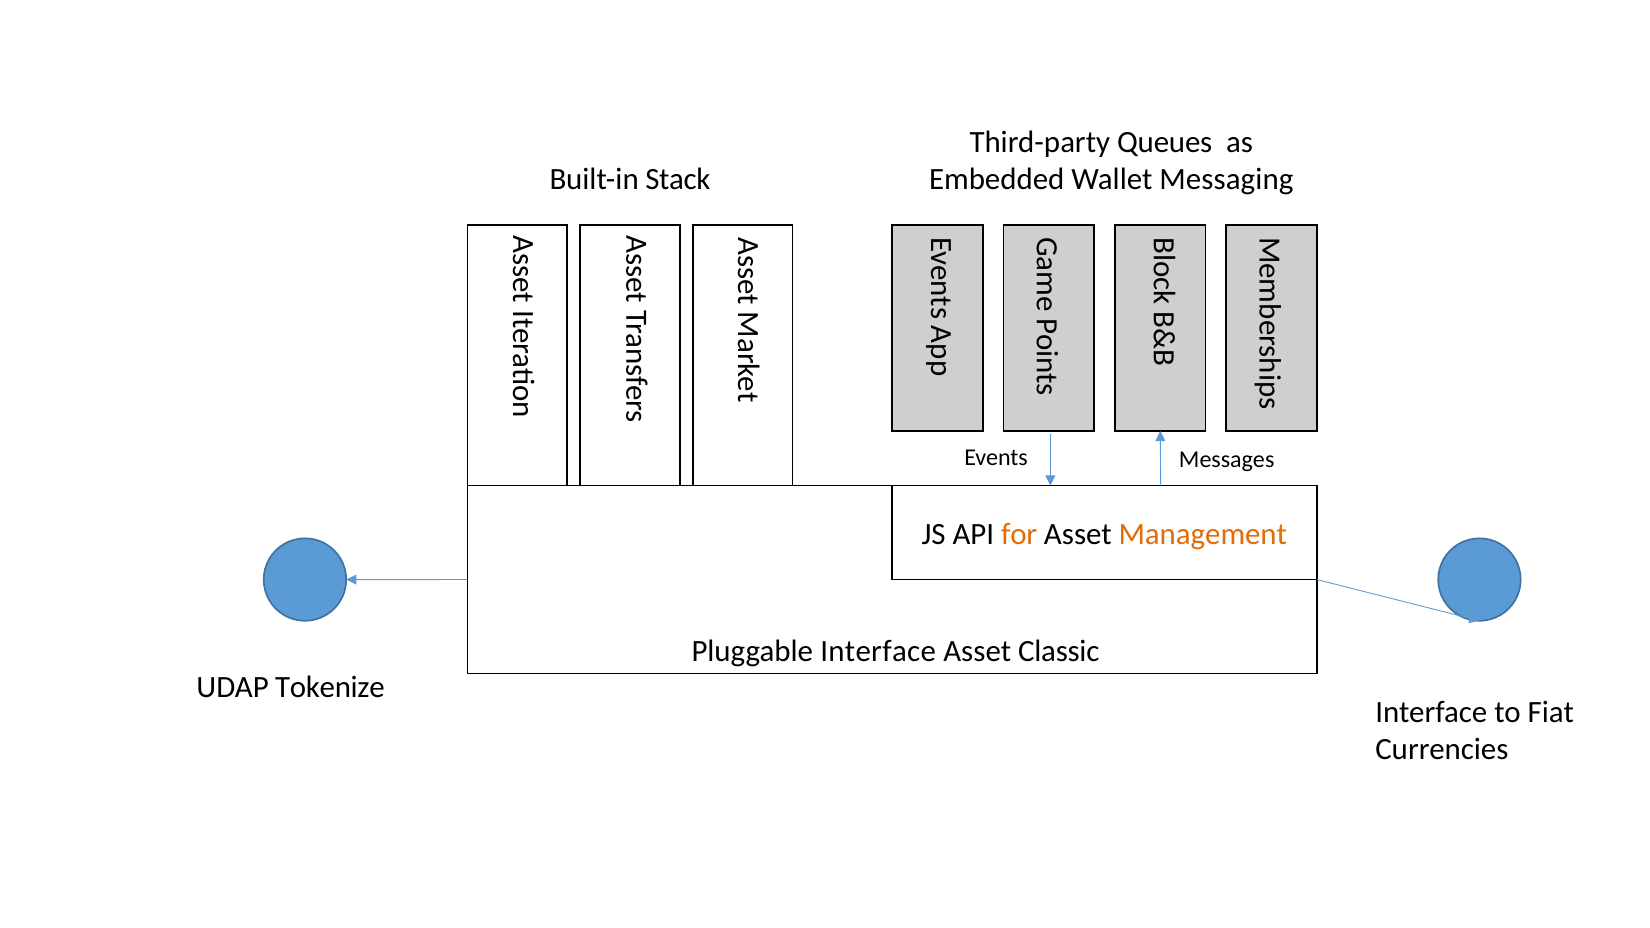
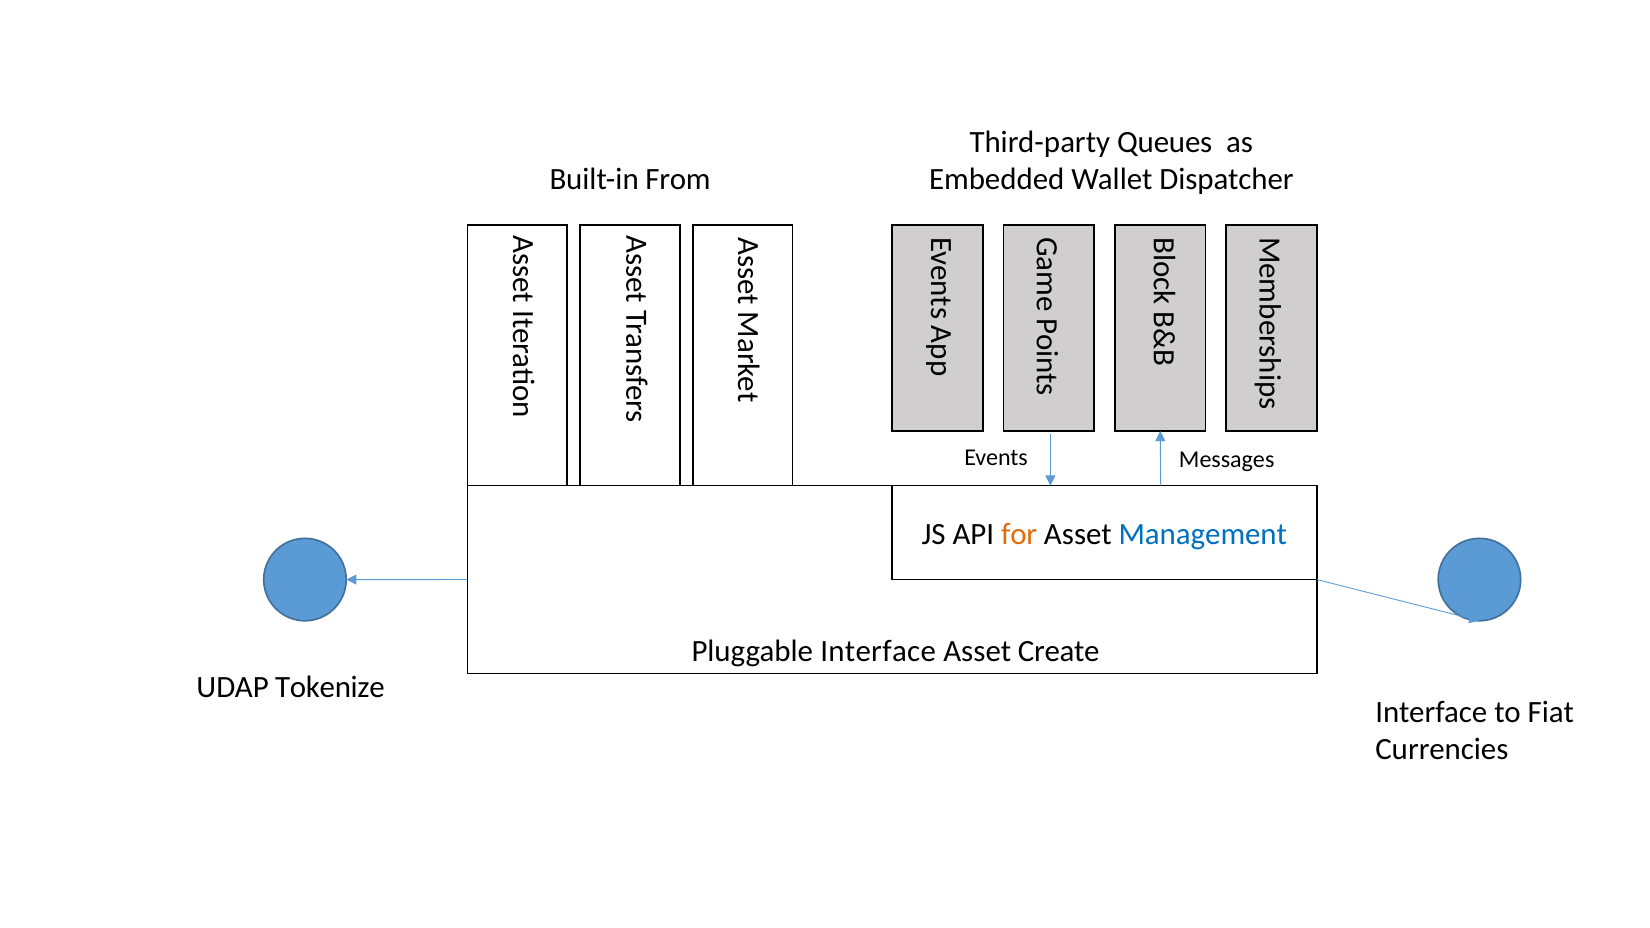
Stack: Stack -> From (678, 180)
Messaging: Messaging -> Dispatcher (1227, 180)
Management colour: orange -> blue (1203, 535)
Classic: Classic -> Create (1059, 651)
